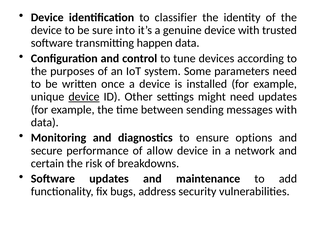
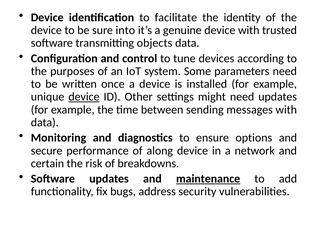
classifier: classifier -> facilitate (176, 17)
happen: happen -> objects (155, 43)
allow: allow -> along (160, 151)
maintenance underline: none -> present (208, 179)
